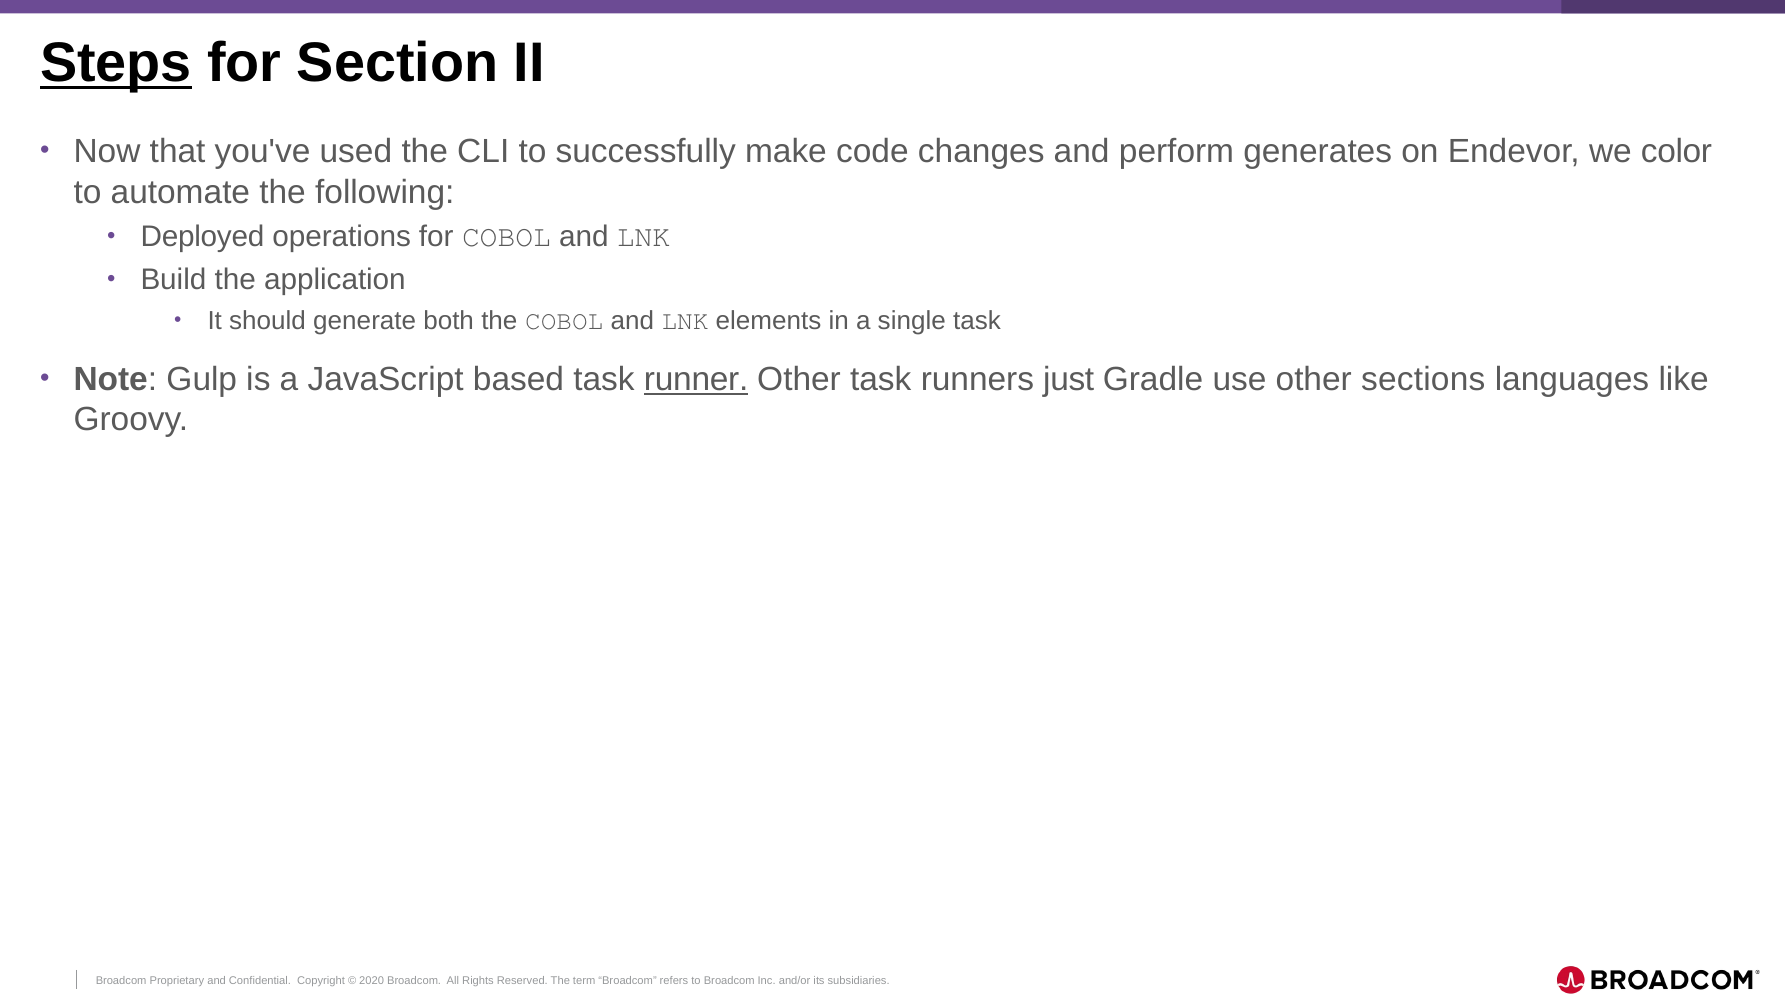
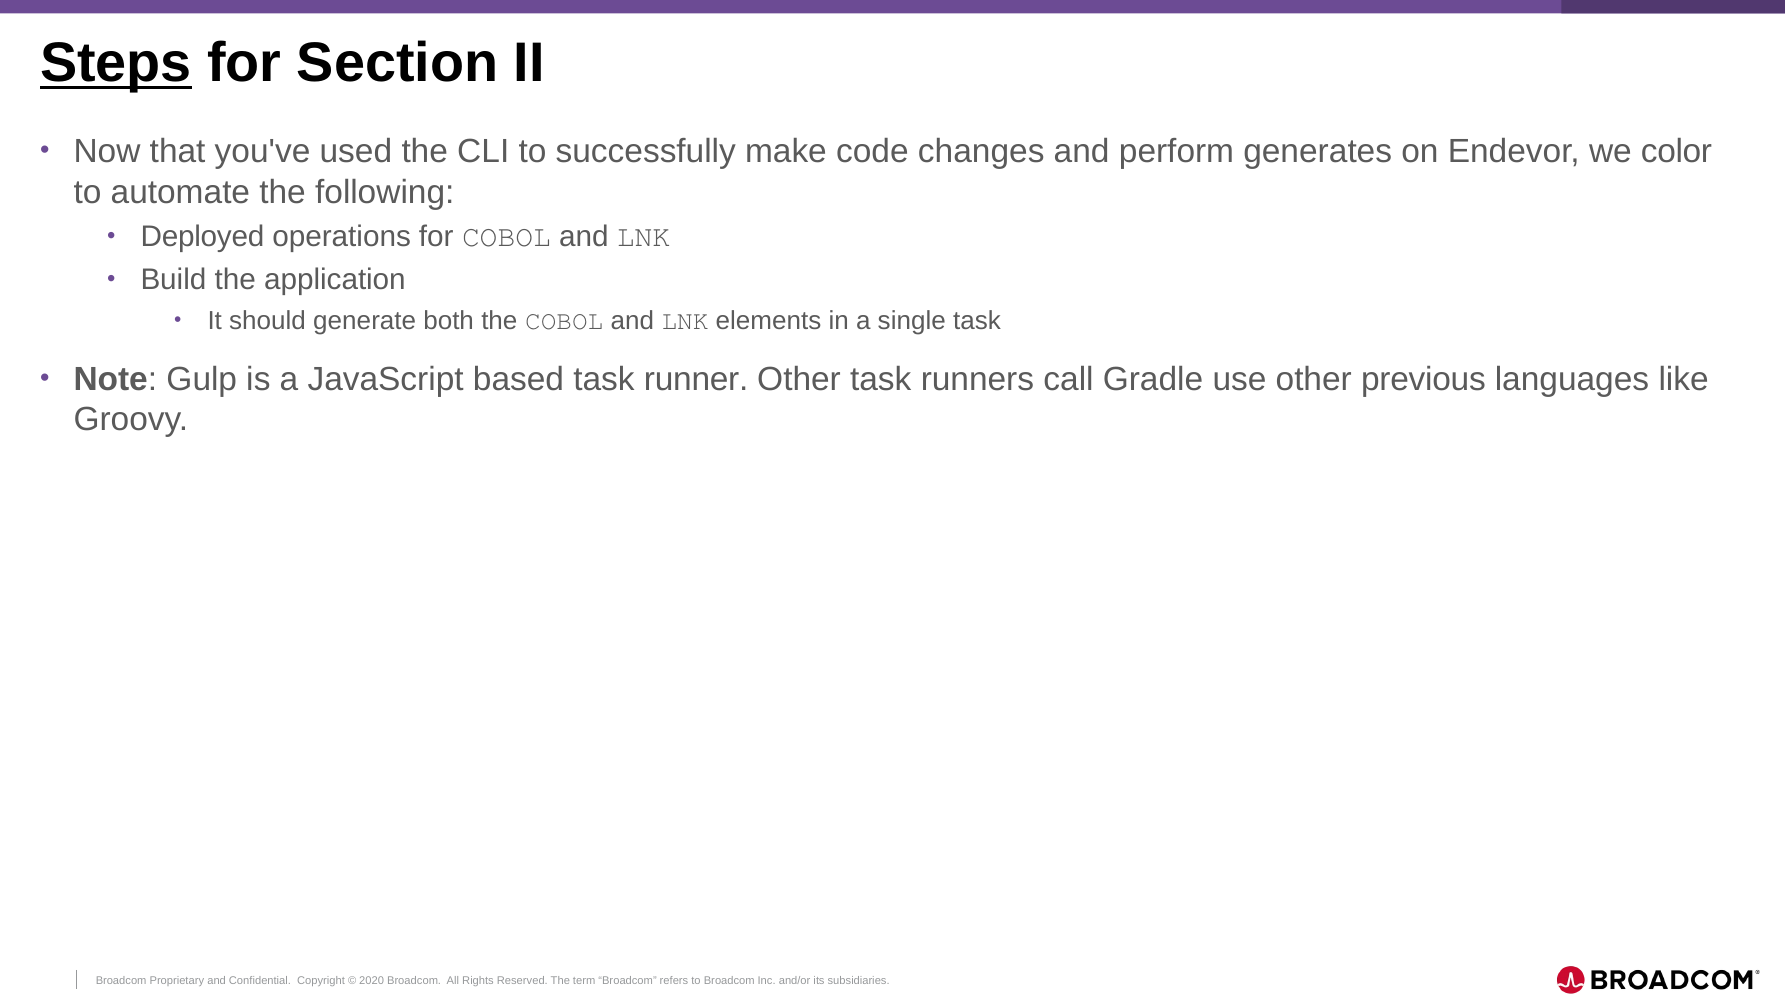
runner underline: present -> none (696, 379)
just: just -> call (1069, 379)
sections: sections -> previous (1423, 379)
